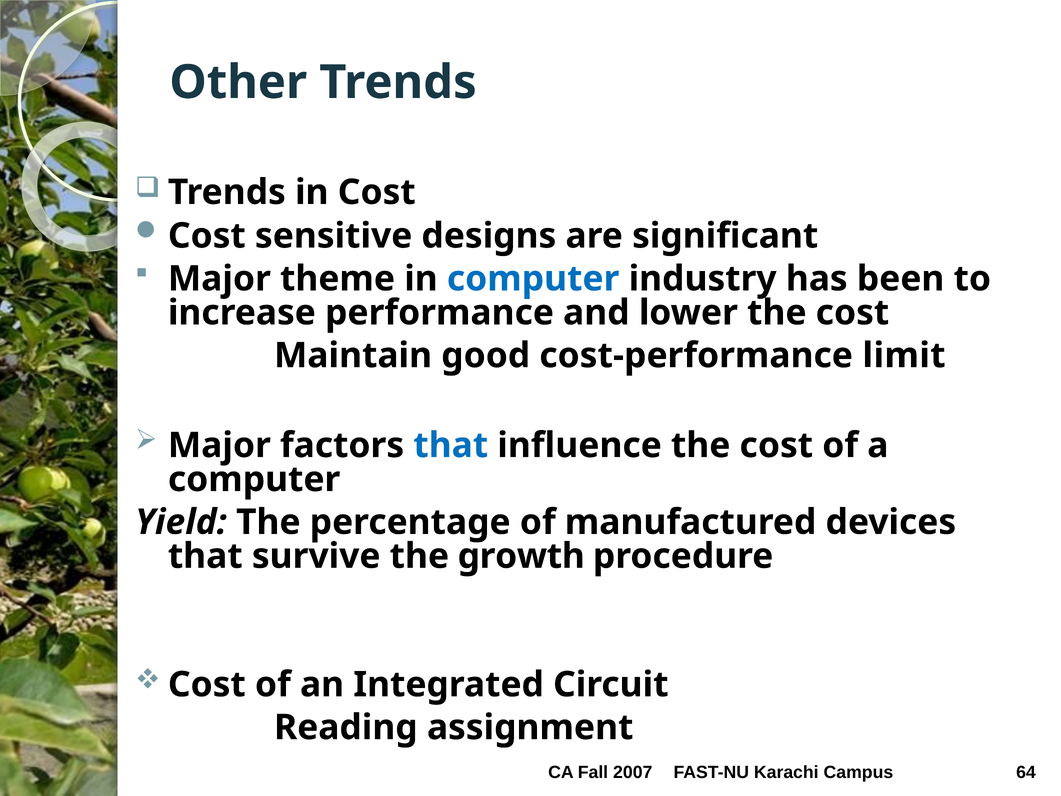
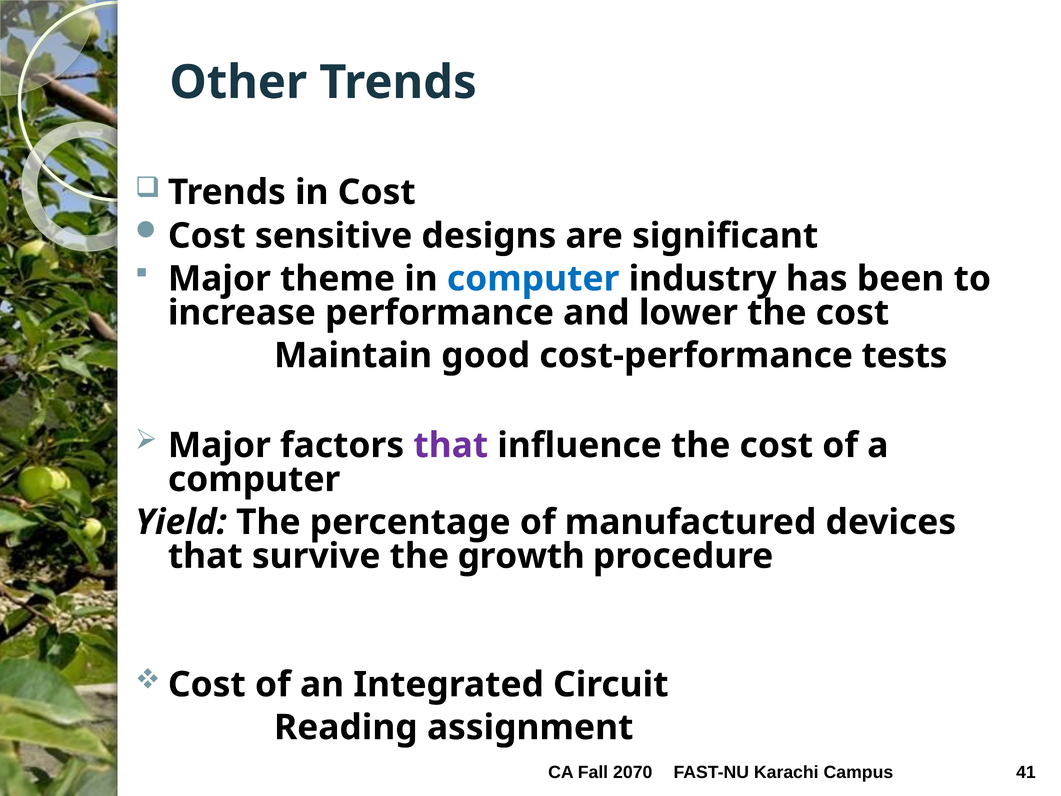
limit: limit -> tests (904, 355)
that colour: blue -> purple (451, 445)
2007: 2007 -> 2070 (633, 772)
64: 64 -> 41 (1026, 772)
